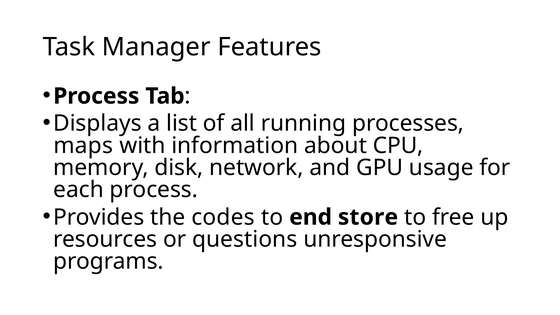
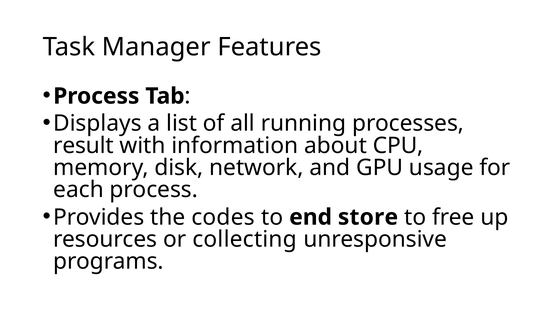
maps: maps -> result (83, 146)
questions: questions -> collecting (245, 239)
